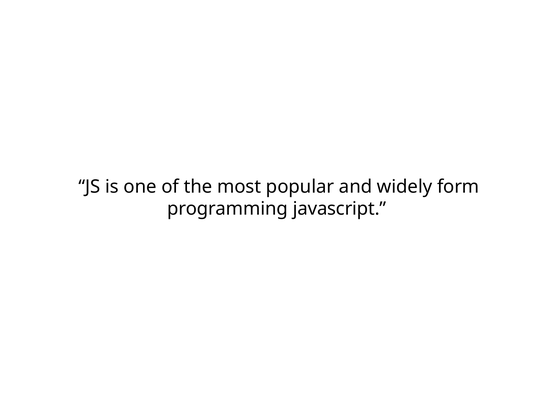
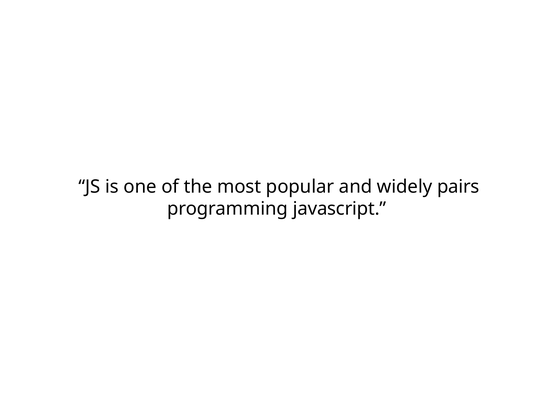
form: form -> pairs (458, 186)
